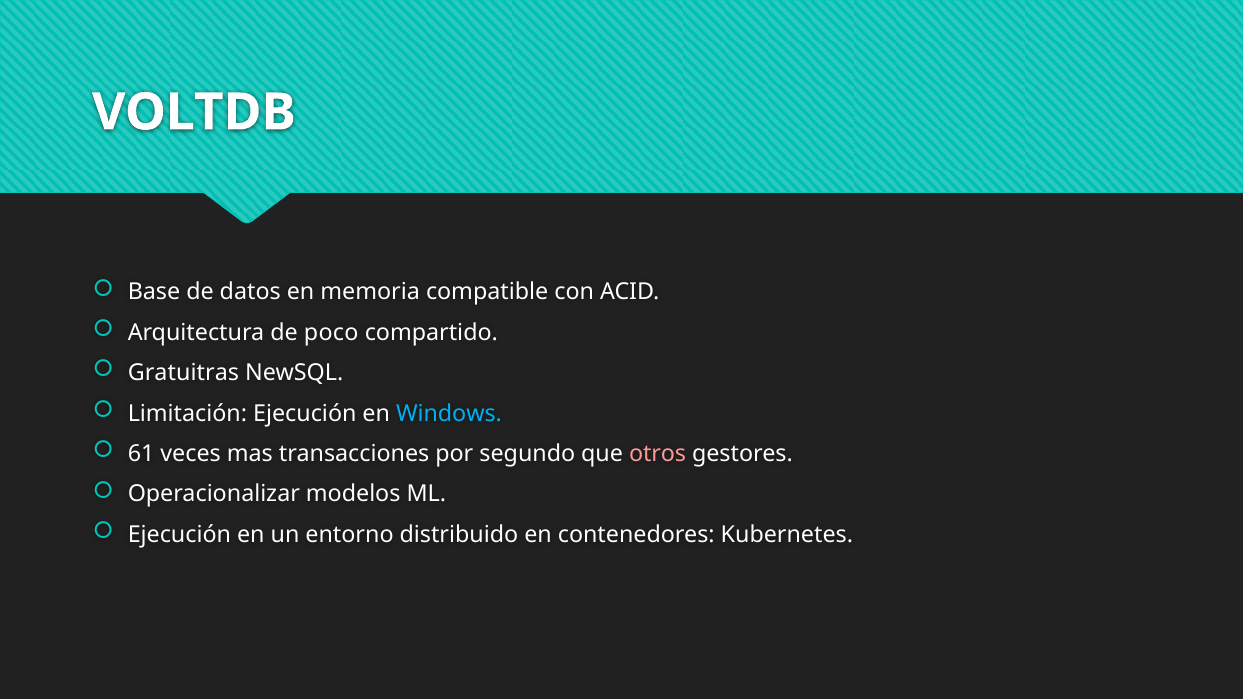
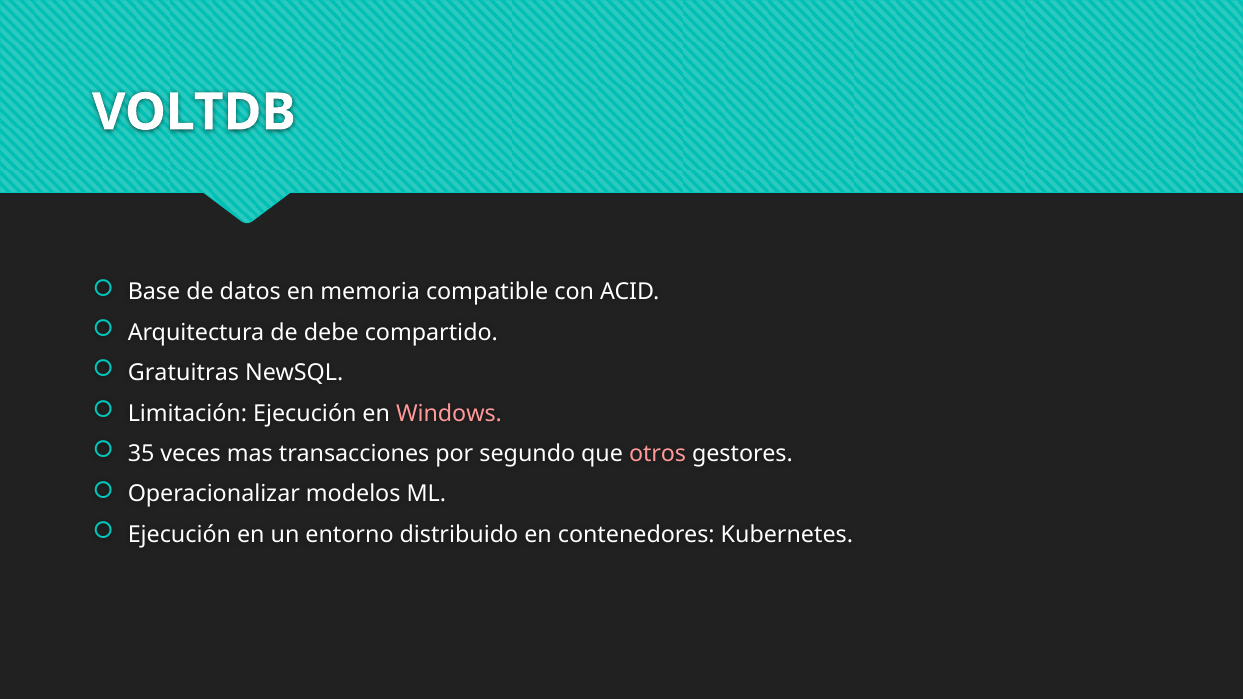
poco: poco -> debe (331, 333)
Windows colour: light blue -> pink (449, 414)
61: 61 -> 35 (141, 454)
